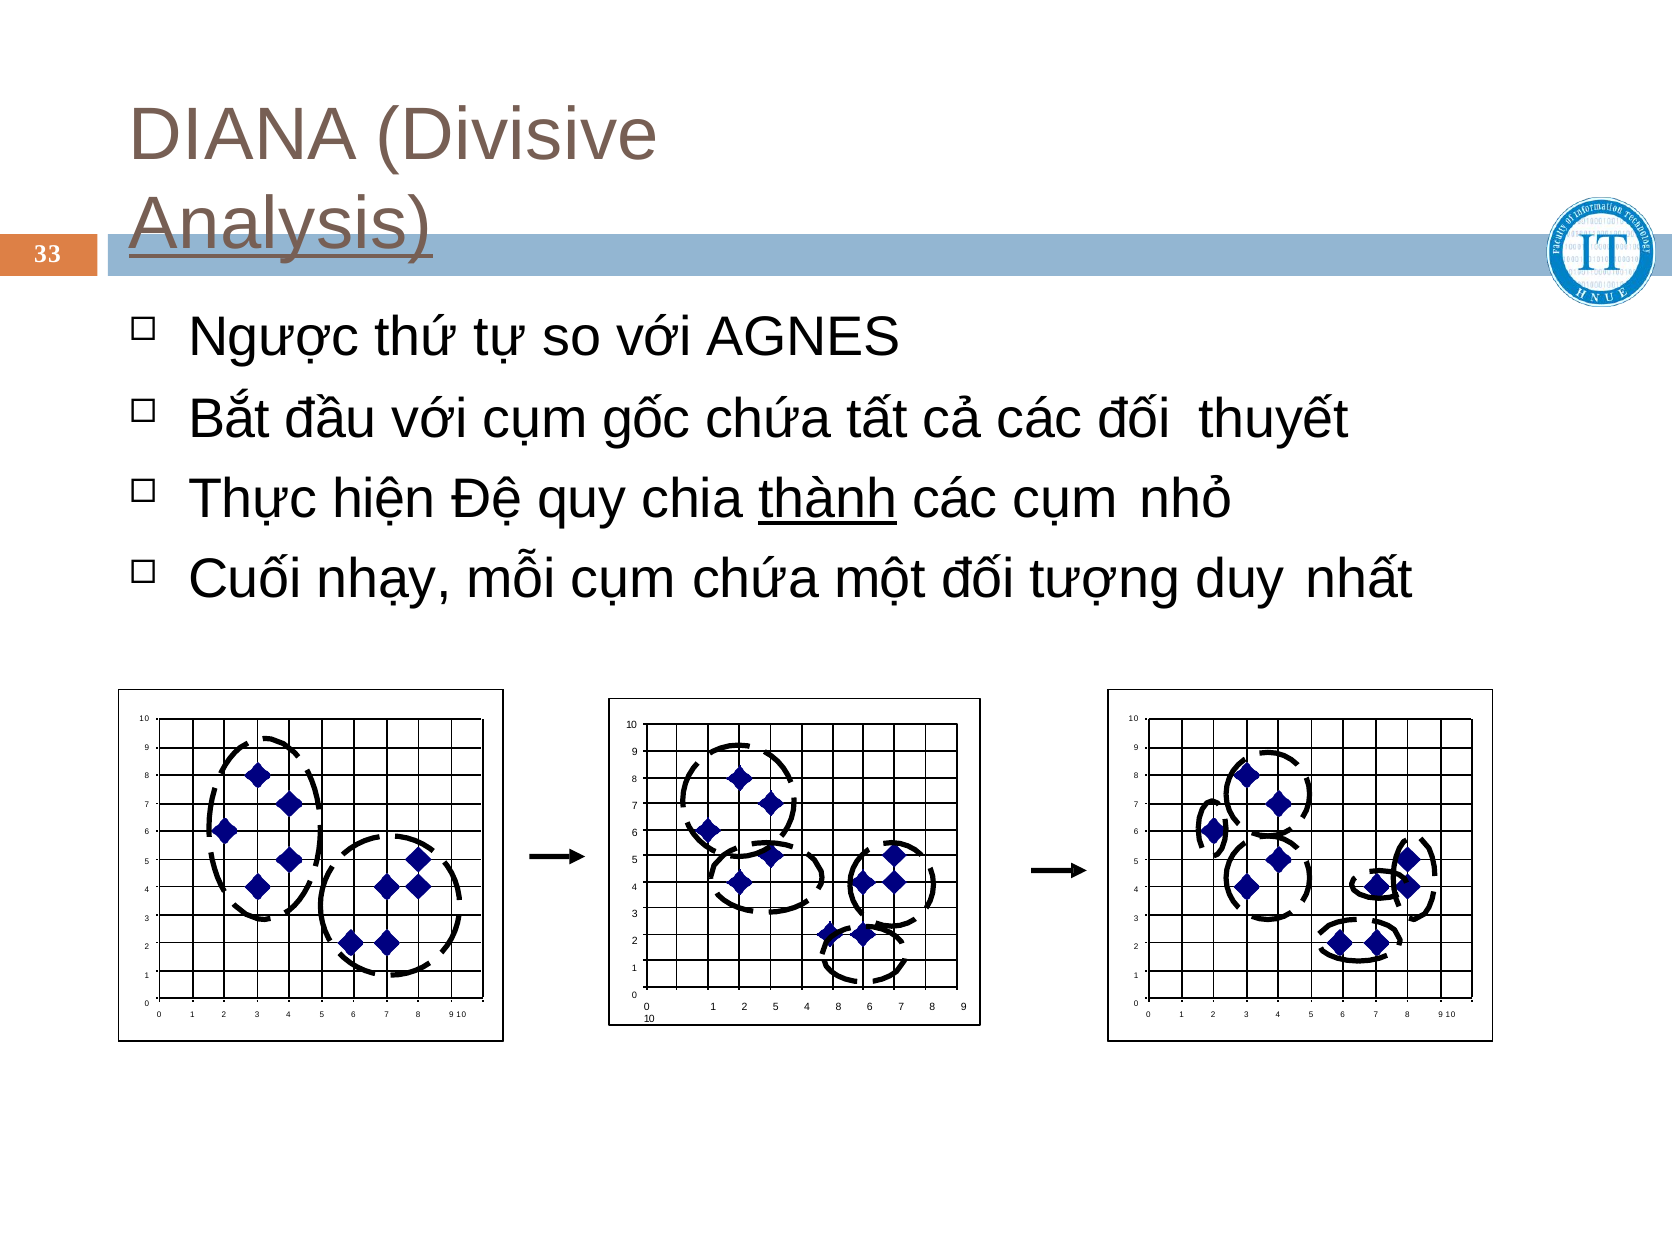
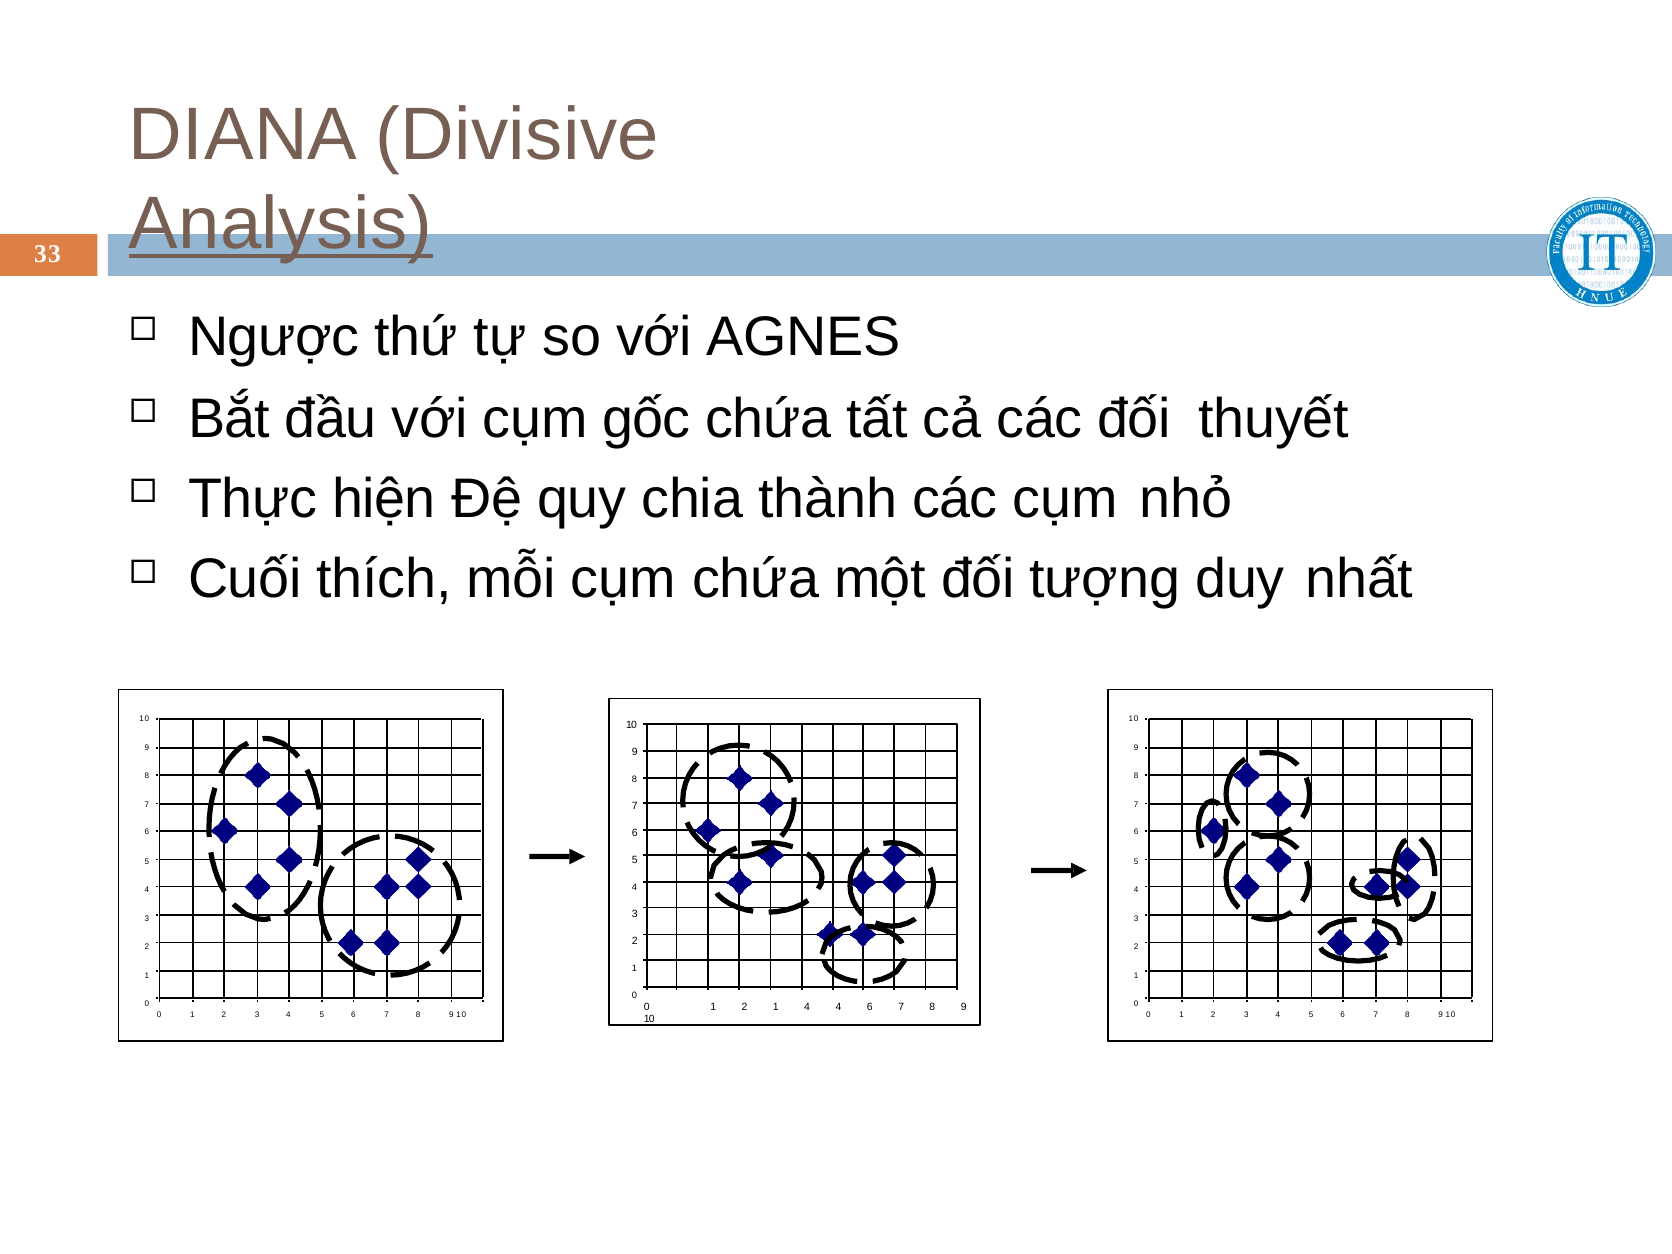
thành underline: present -> none (828, 499)
nhạy: nhạy -> thích (384, 579)
1 2 5: 5 -> 1 (776, 1007)
4 8: 8 -> 4 (838, 1007)
